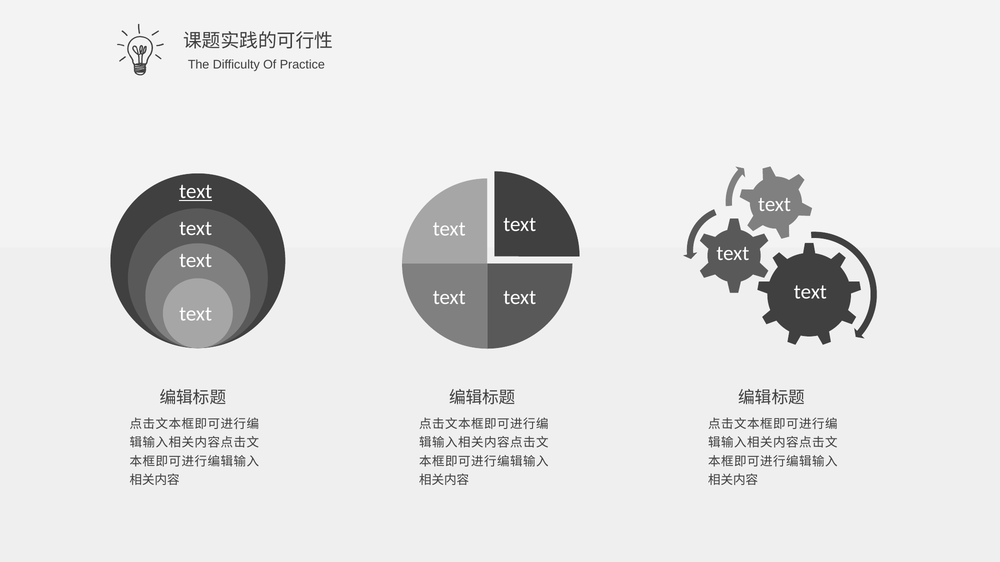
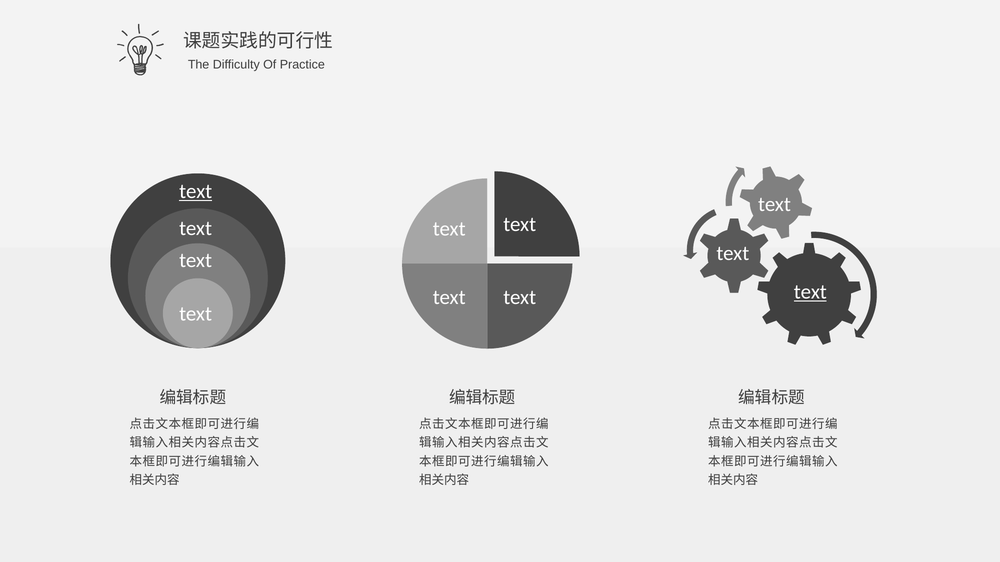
text underline: none -> present (810, 292)
